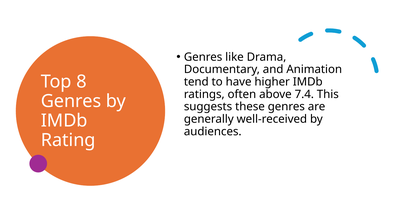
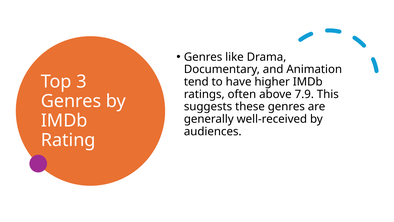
8: 8 -> 3 (81, 81)
7.4: 7.4 -> 7.9 (304, 94)
